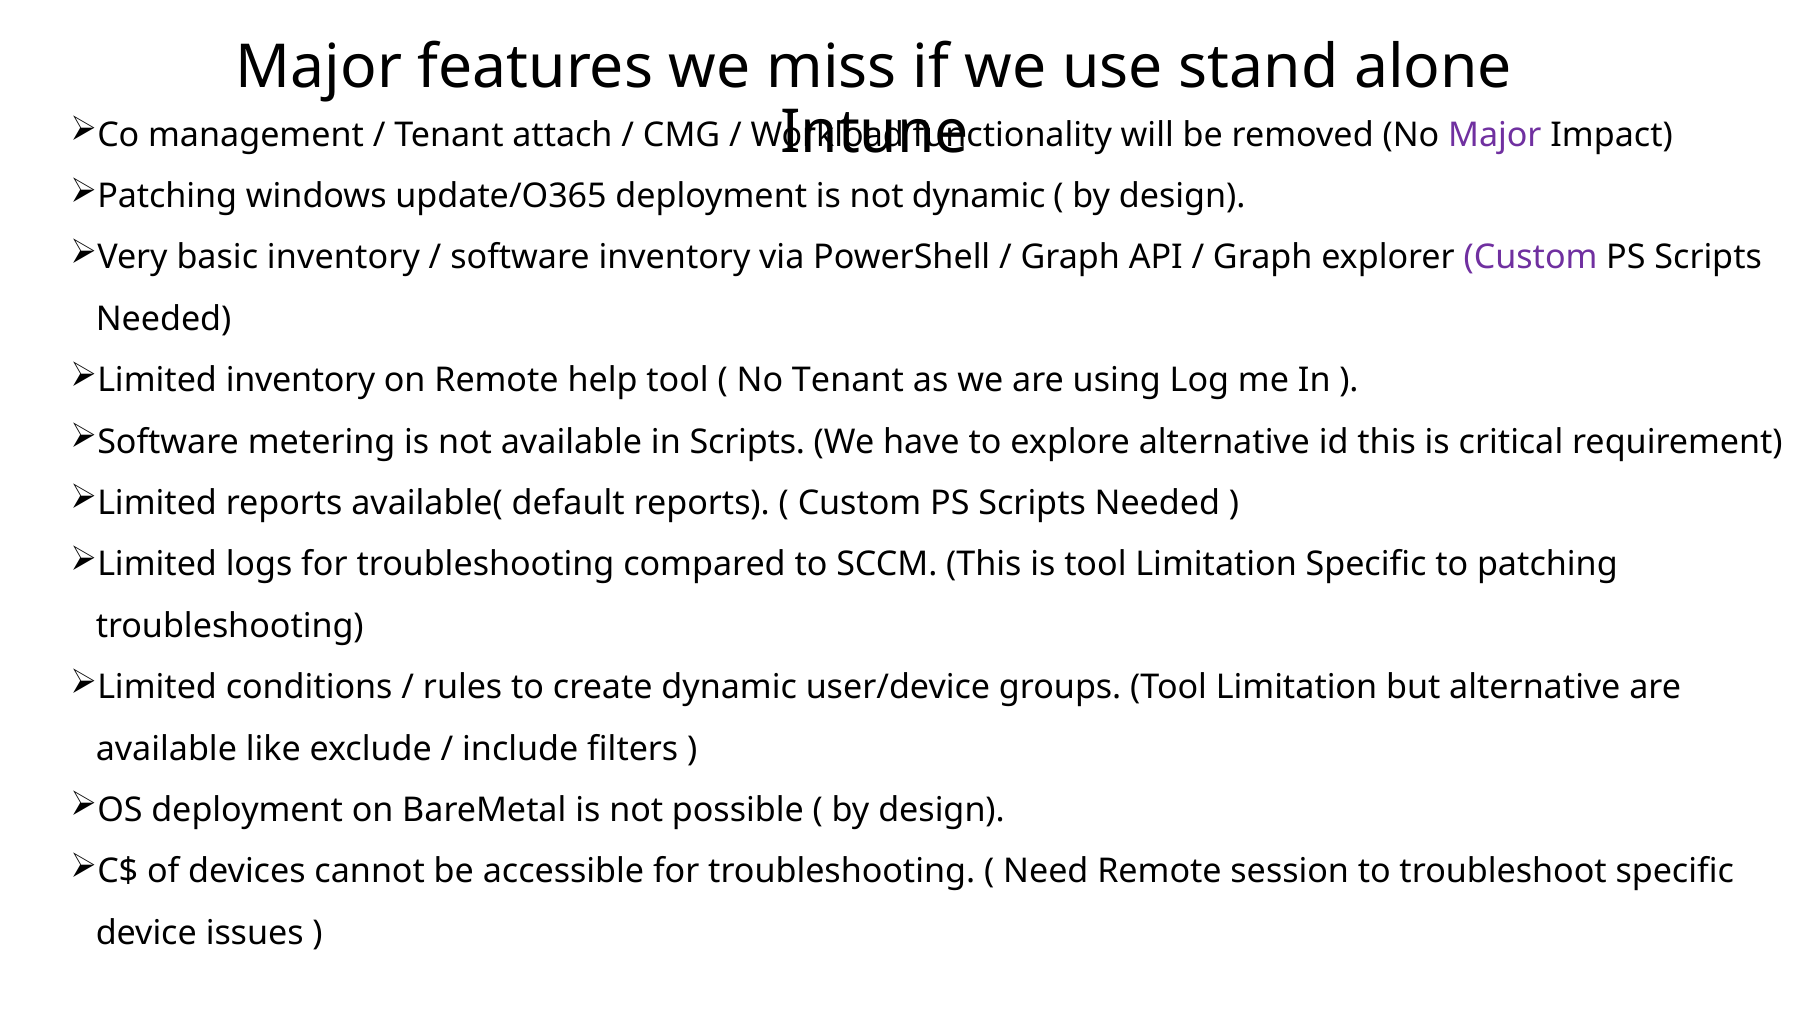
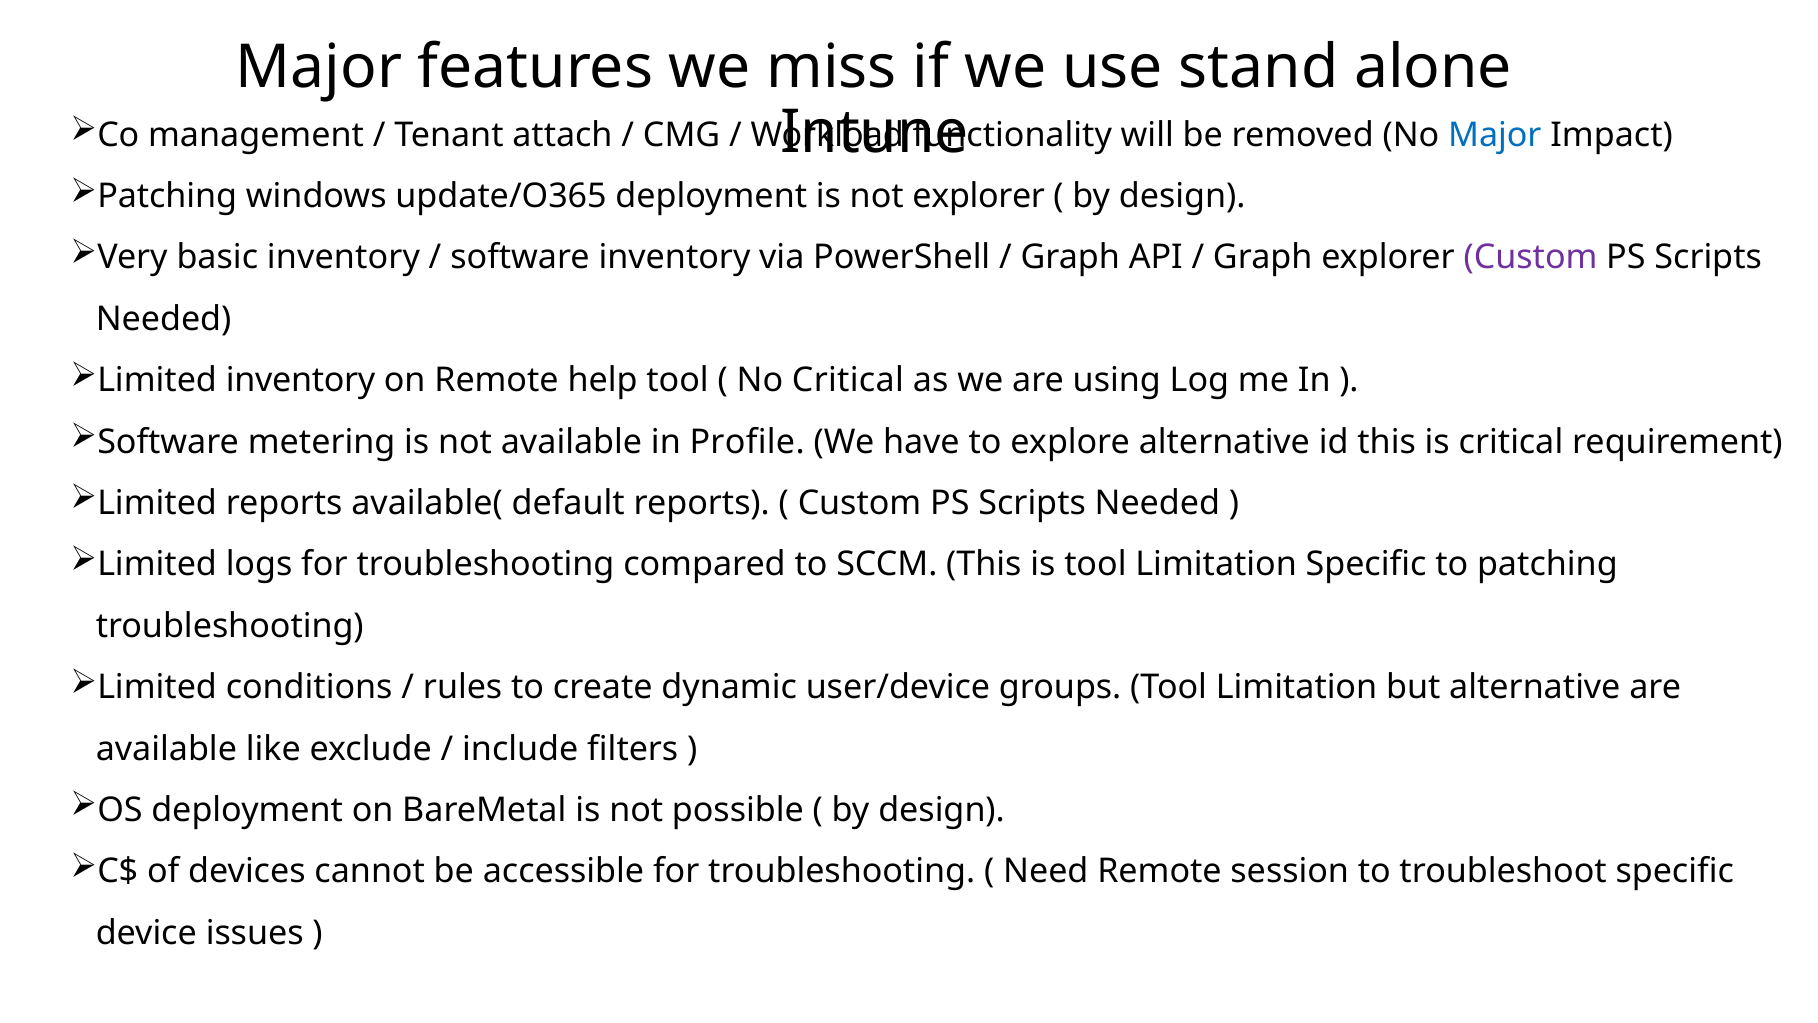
Major colour: purple -> blue (1495, 135)
not dynamic: dynamic -> explorer (979, 196)
No Tenant: Tenant -> Critical (848, 380)
in Scripts: Scripts -> Profile (747, 442)
